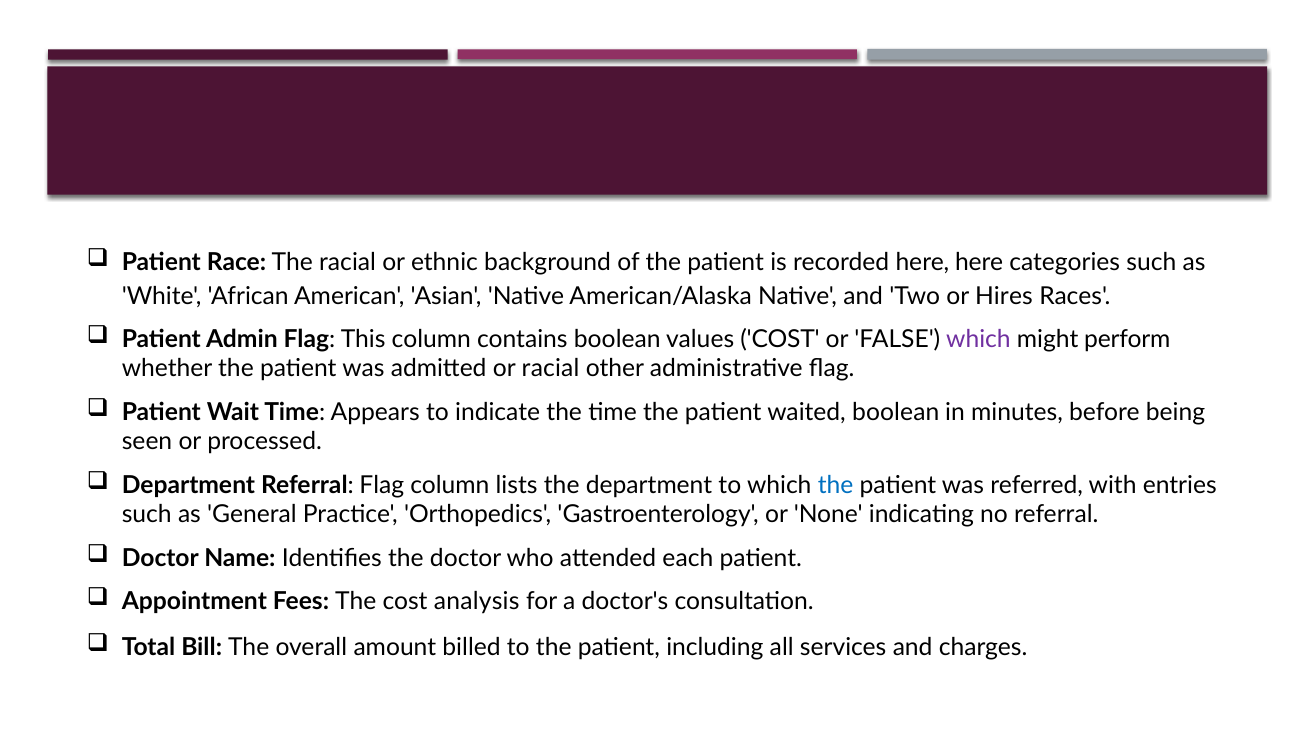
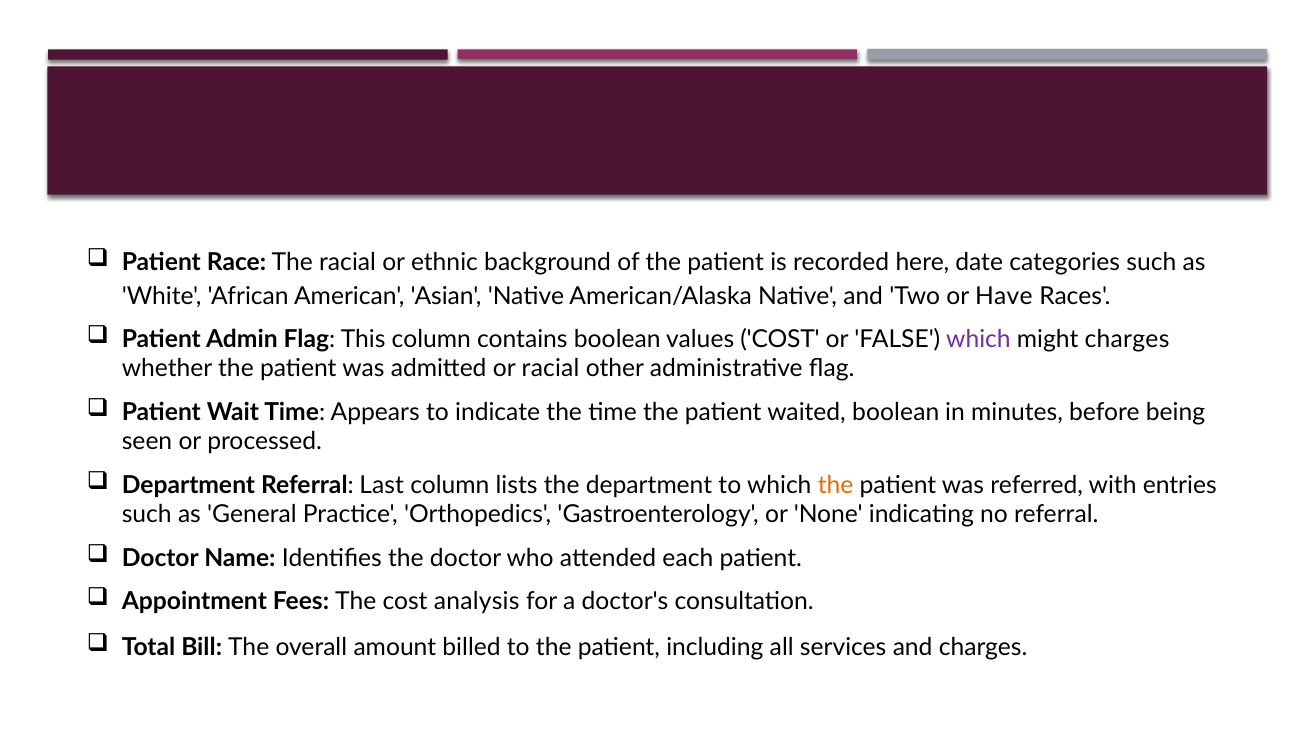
here here: here -> date (979, 262)
Hires: Hires -> Have (1004, 296)
might perform: perform -> charges (1127, 339)
Referral Flag: Flag -> Last (382, 485)
the colour: blue -> orange (836, 485)
